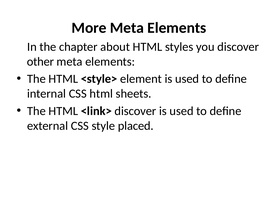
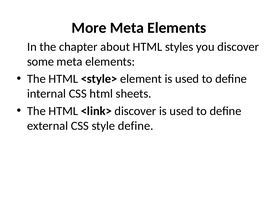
other: other -> some (40, 62)
style placed: placed -> define (136, 126)
